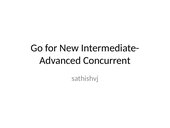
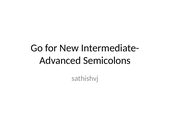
Concurrent: Concurrent -> Semicolons (107, 60)
